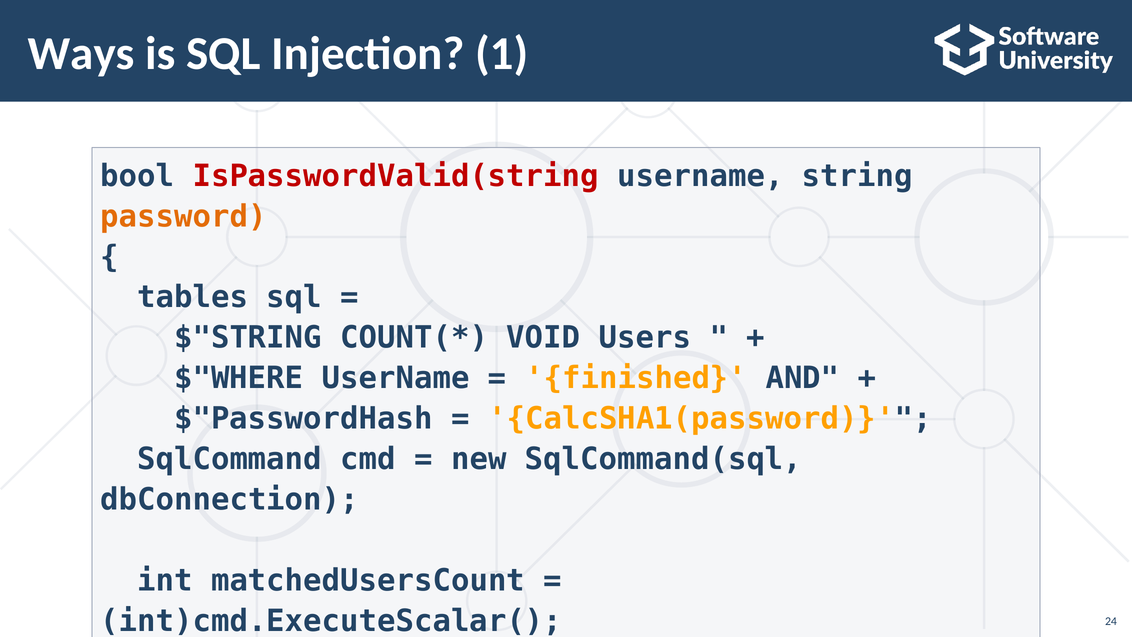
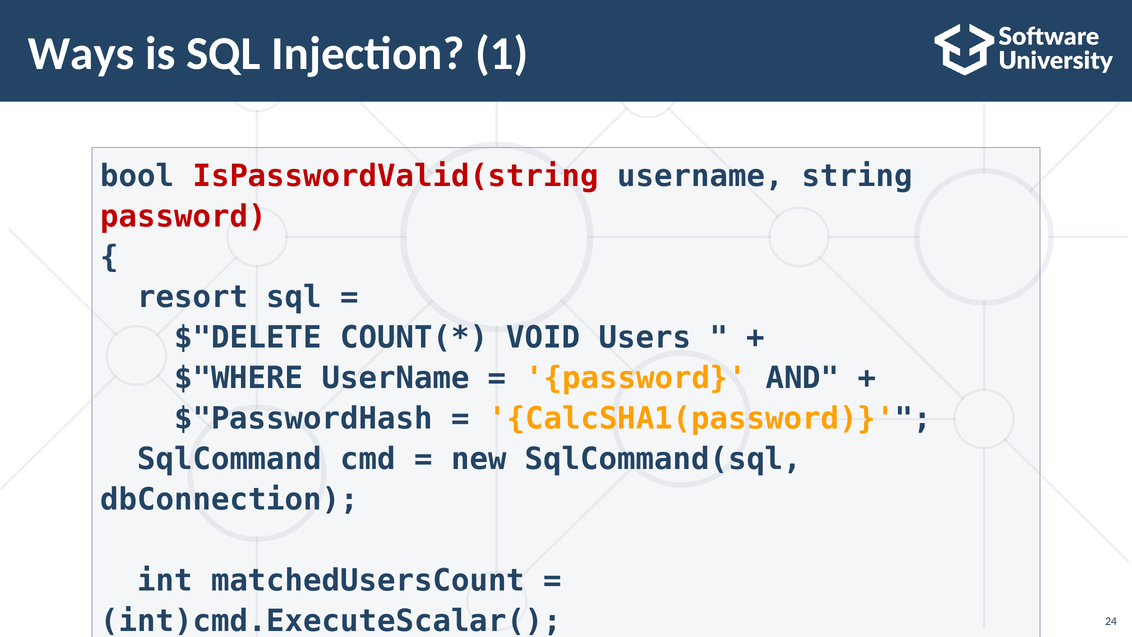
password colour: orange -> red (183, 216)
tables: tables -> resort (193, 297)
$"STRING: $"STRING -> $"DELETE (248, 338)
finished: finished -> password (636, 378)
